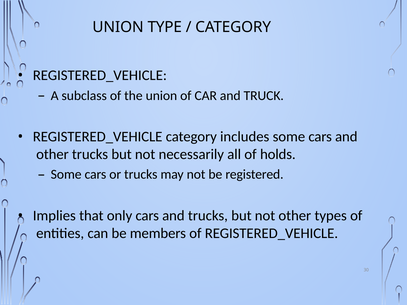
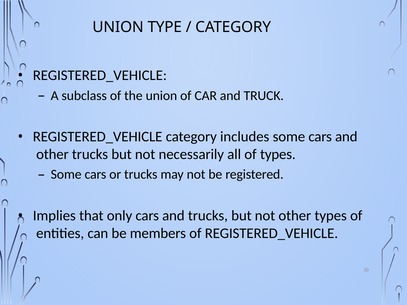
of holds: holds -> types (278, 154)
